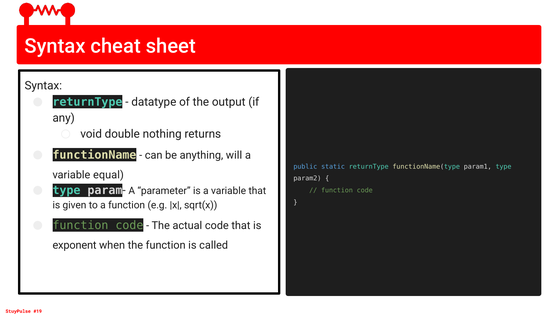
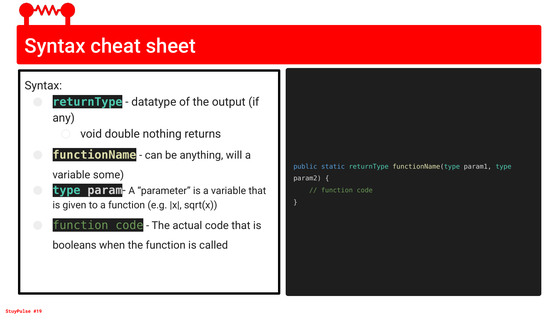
equal: equal -> some (109, 175)
exponent: exponent -> booleans (74, 245)
